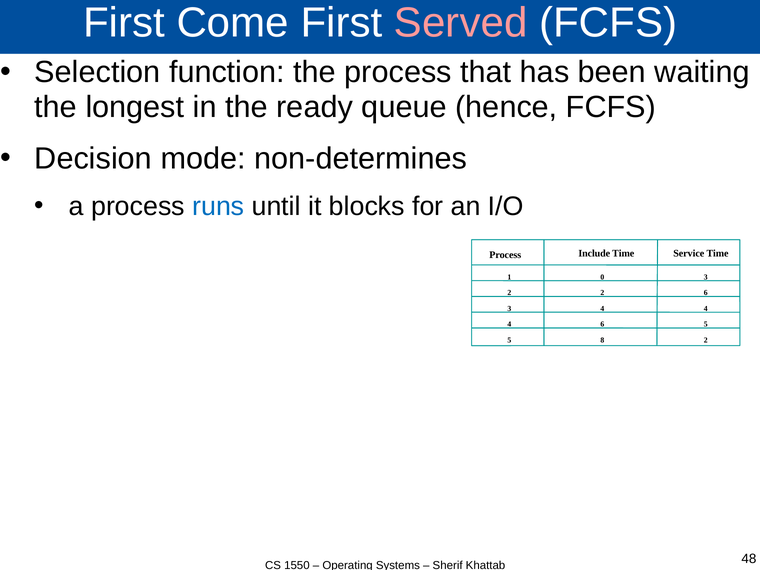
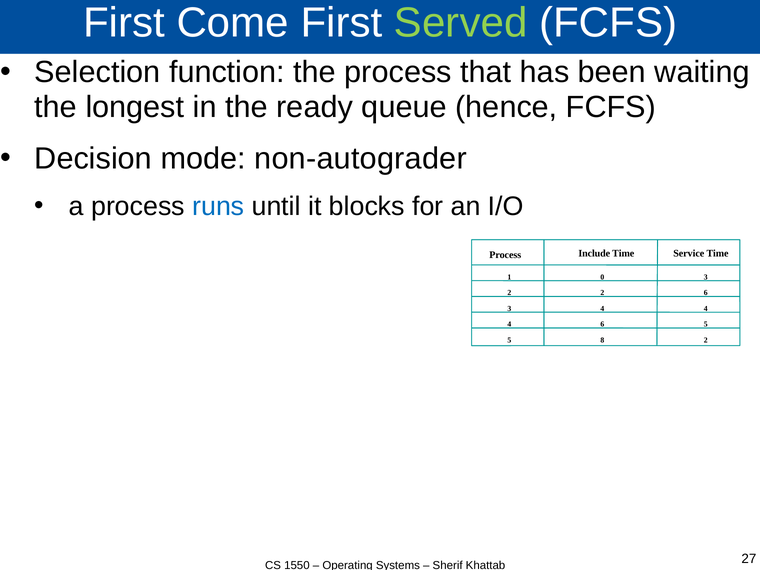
Served colour: pink -> light green (461, 23)
non-determines: non-determines -> non-autograder (361, 159)
48: 48 -> 27 (749, 559)
